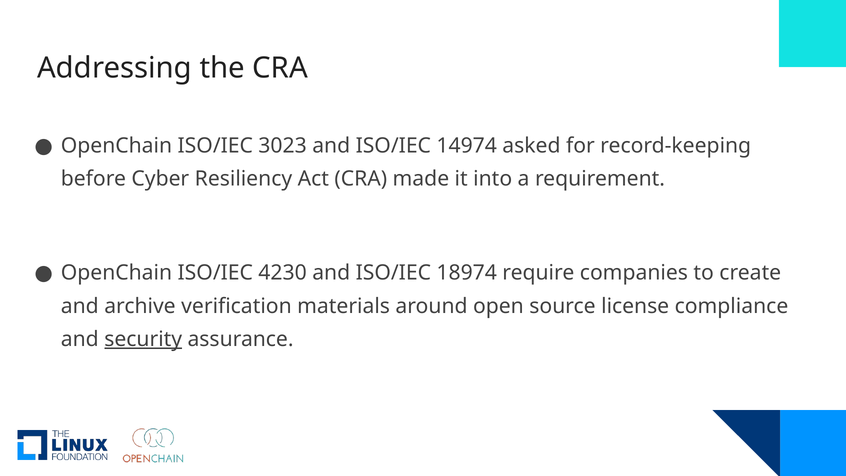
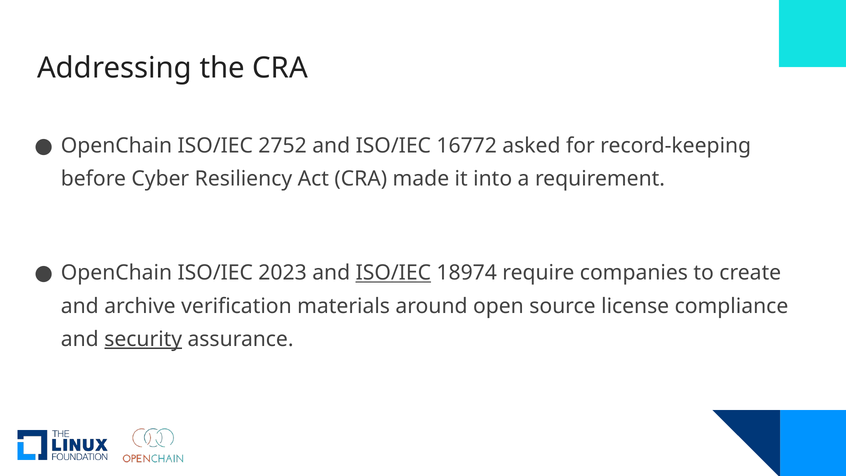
3023: 3023 -> 2752 (283, 146)
14974: 14974 -> 16772 (467, 146)
4230: 4230 -> 2023 (283, 273)
ISO/IEC underline: none -> present (393, 273)
